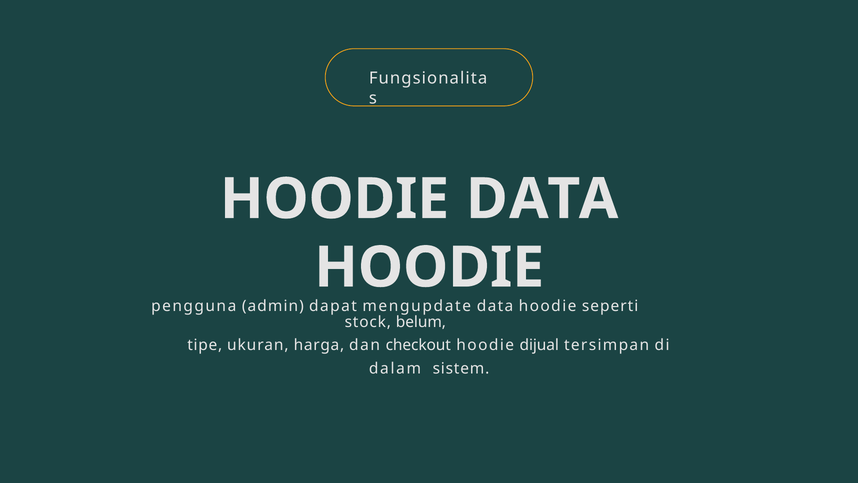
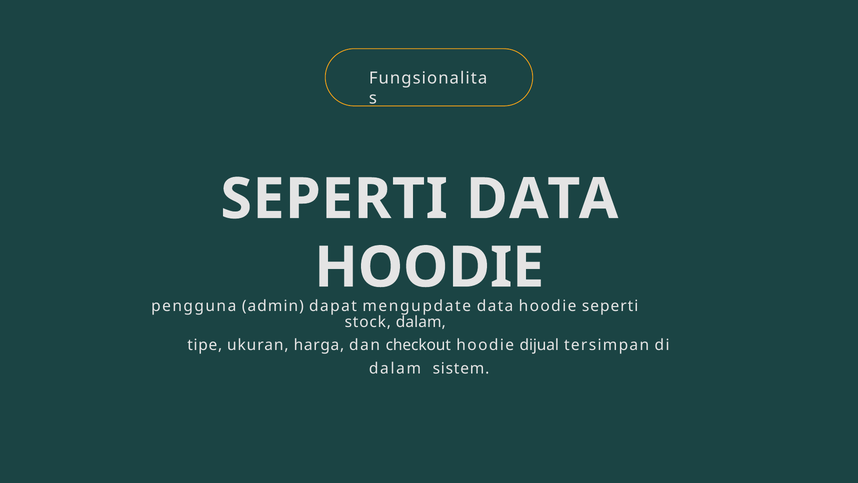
HOODIE: HOODIE -> SEPERTI (334, 199)
stock belum: belum -> dalam (421, 322)
